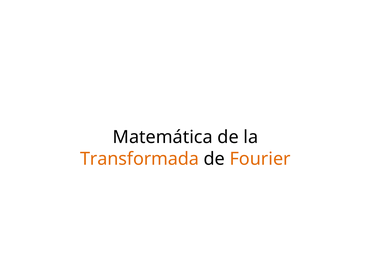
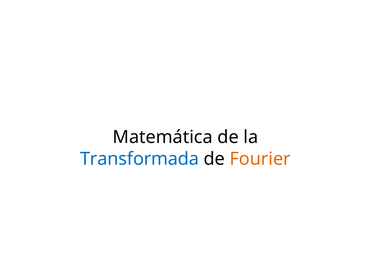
Transformada colour: orange -> blue (140, 158)
